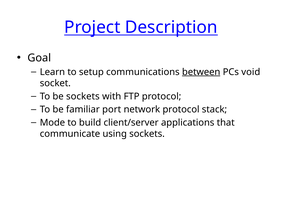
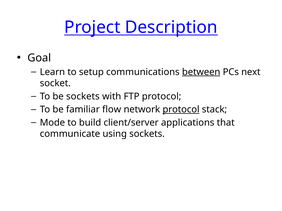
void: void -> next (251, 72)
port: port -> flow (112, 110)
protocol underline: none -> present (181, 110)
